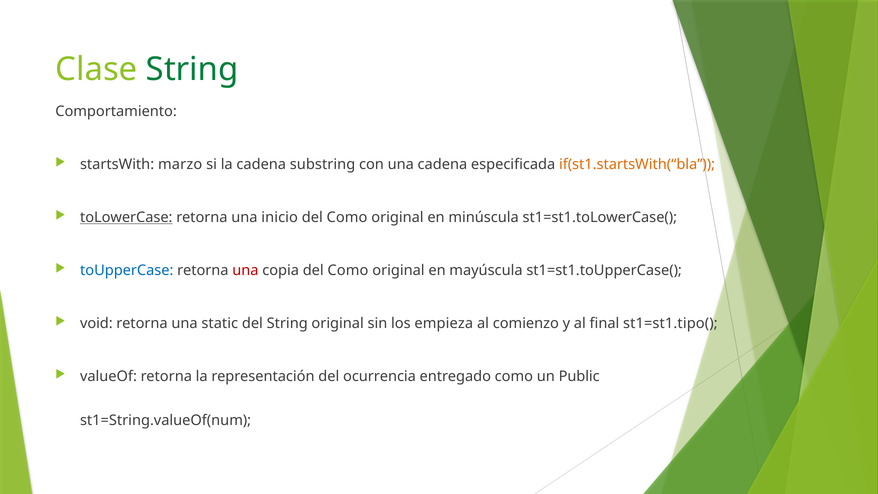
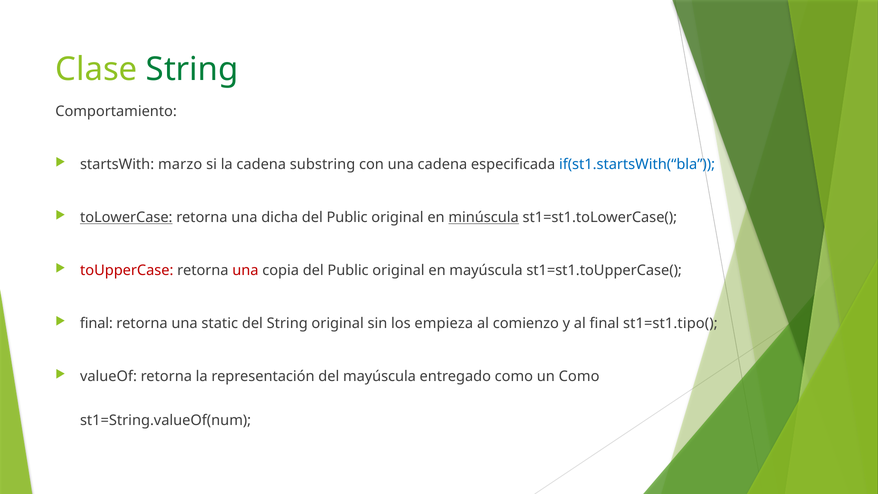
if(st1.startsWith(“bla colour: orange -> blue (637, 164)
inicio: inicio -> dicha (280, 217)
Como: Como -> Public (347, 217)
minúscula underline: none -> present (484, 217)
toUpperCase colour: blue -> red (127, 270)
copia del Como: Como -> Public (348, 270)
void: void -> final (96, 323)
del ocurrencia: ocurrencia -> mayúscula (379, 377)
un Public: Public -> Como (579, 377)
